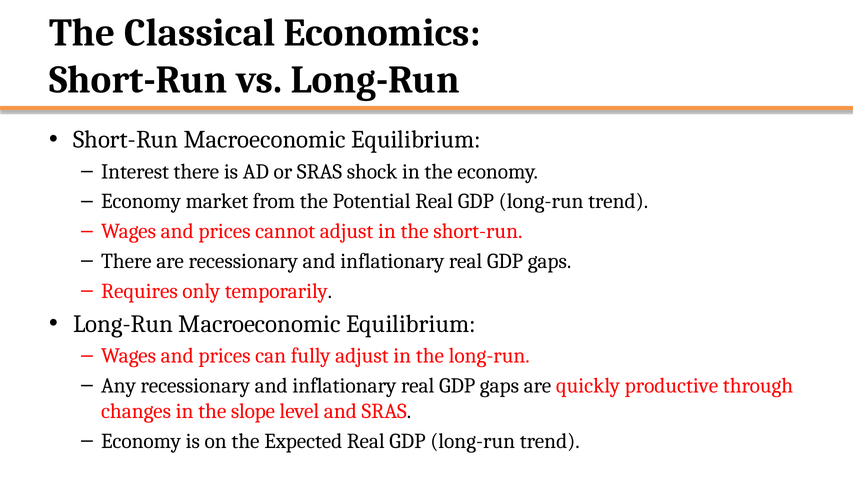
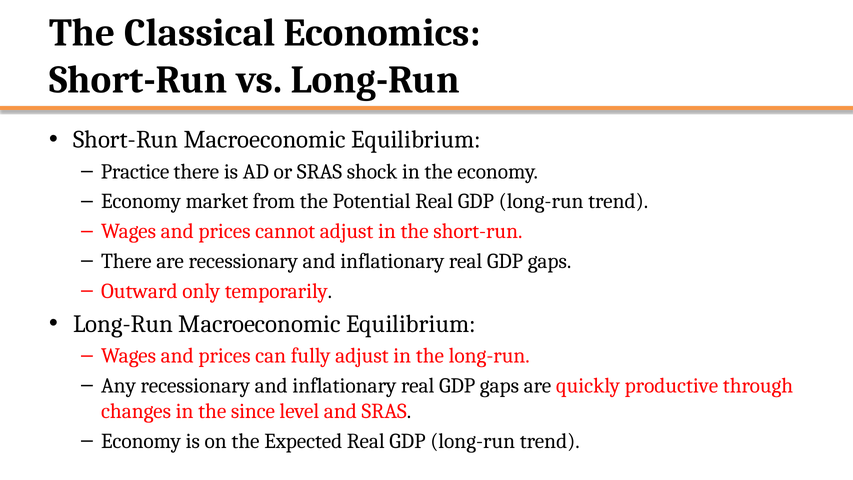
Interest: Interest -> Practice (135, 171)
Requires: Requires -> Outward (139, 291)
slope: slope -> since (253, 411)
